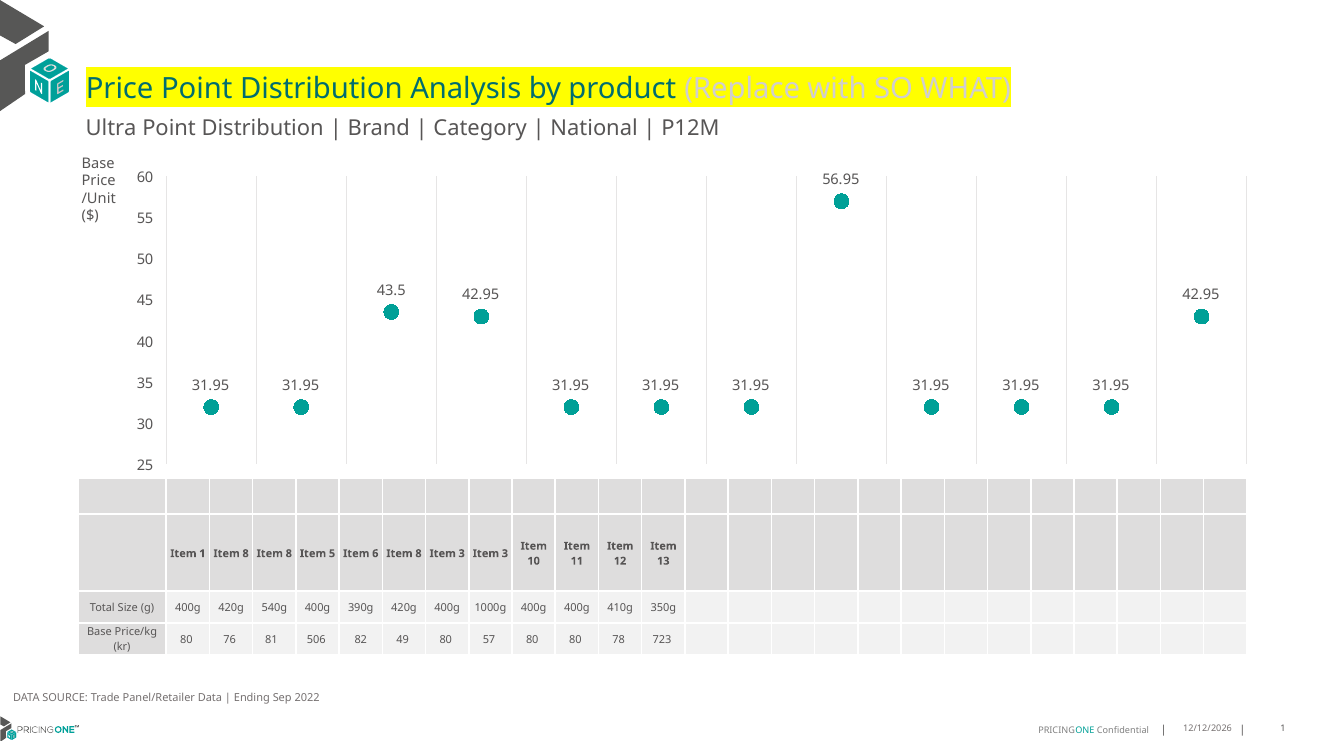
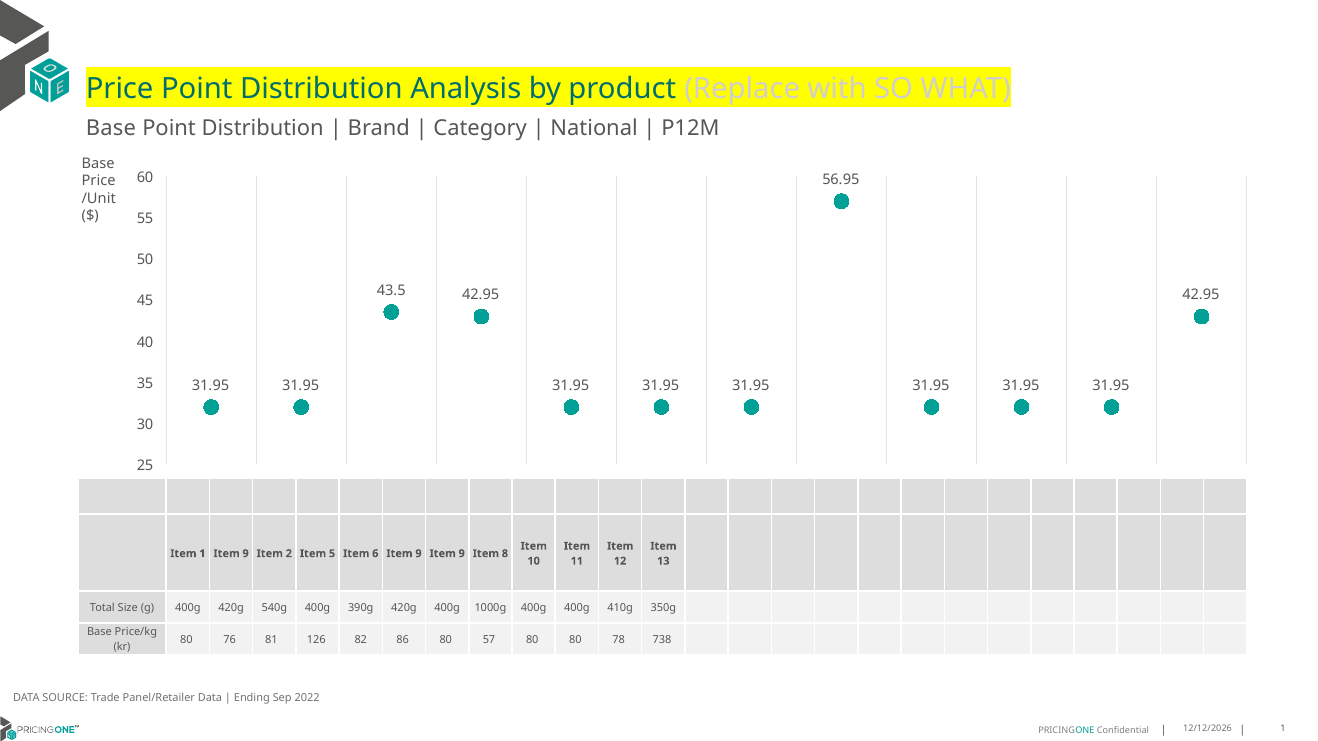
Ultra: Ultra -> Base (111, 128)
1 Item 8: 8 -> 9 (246, 554)
8: 8 -> 2 (289, 554)
6 Item 8: 8 -> 9 (418, 554)
3: 3 -> 9 (462, 554)
3: 3 -> 8 (505, 554)
506: 506 -> 126 (316, 640)
49: 49 -> 86 (403, 640)
723: 723 -> 738 (662, 640)
